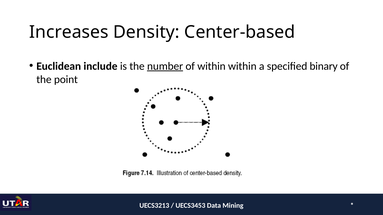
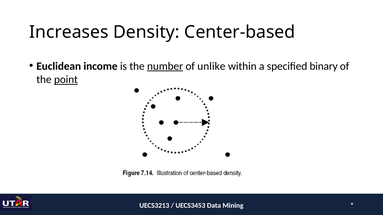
include: include -> income (101, 66)
of within: within -> unlike (211, 66)
point underline: none -> present (66, 80)
